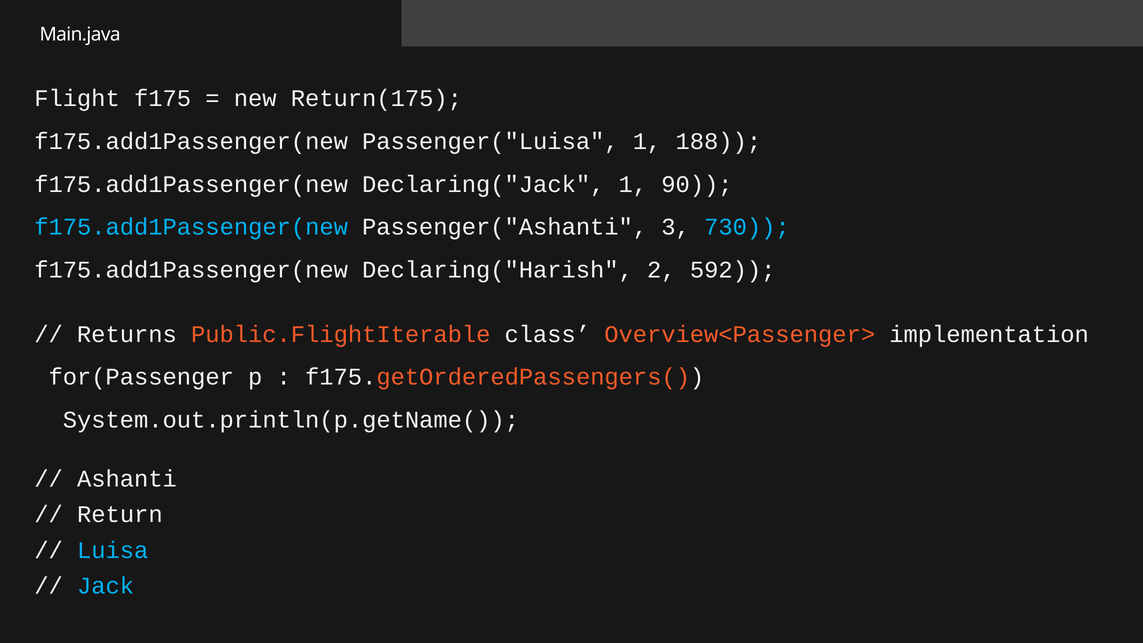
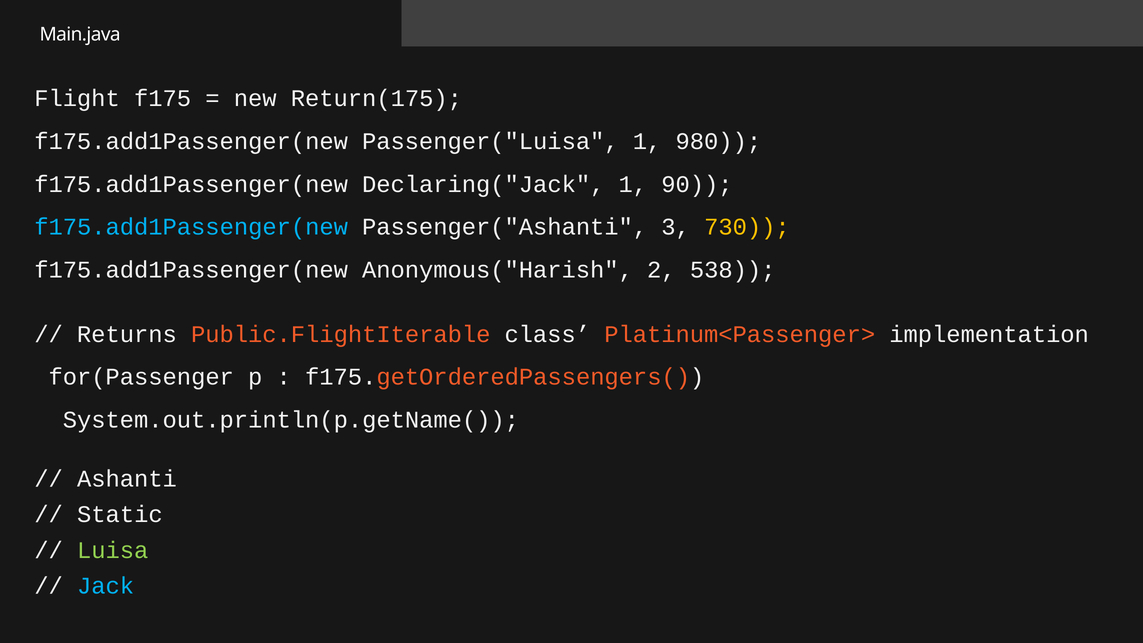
188: 188 -> 980 (718, 141)
730 colour: light blue -> yellow (747, 227)
Declaring("Harish: Declaring("Harish -> Anonymous("Harish (497, 270)
592: 592 -> 538 (733, 270)
Overview<Passenger>: Overview<Passenger> -> Platinum<Passenger> (740, 334)
Return: Return -> Static (120, 514)
Luisa colour: light blue -> light green (113, 550)
